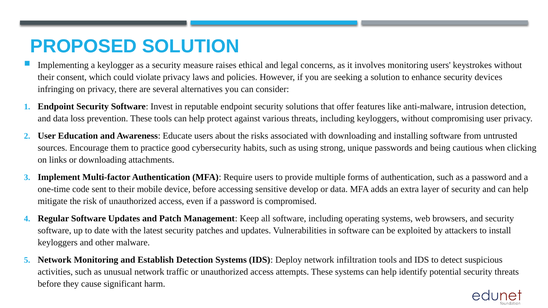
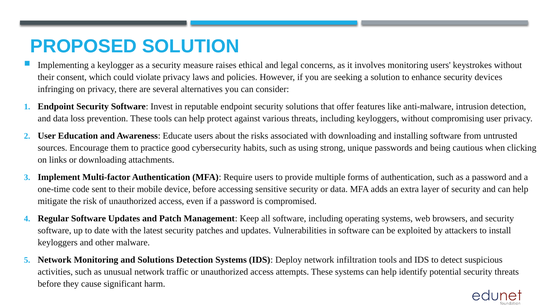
sensitive develop: develop -> security (304, 189)
and Establish: Establish -> Solutions (156, 260)
